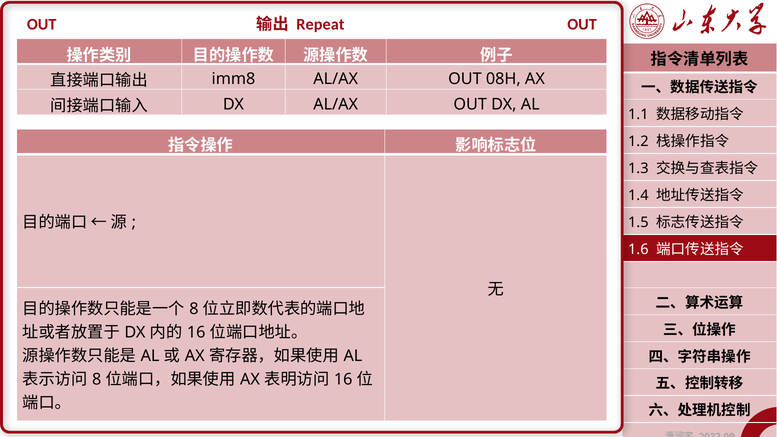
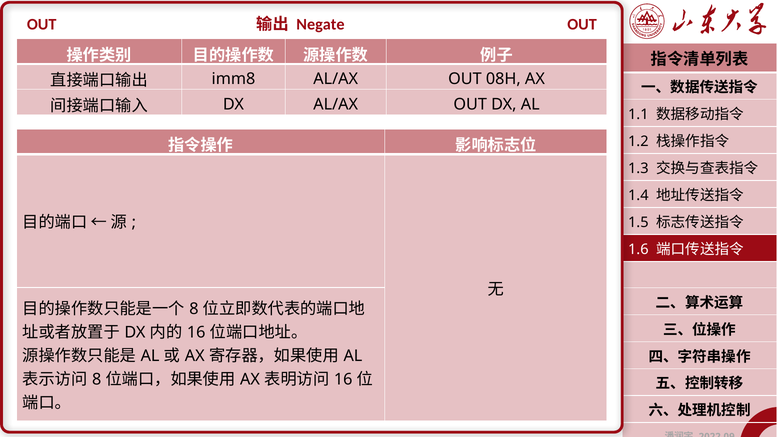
Repeat: Repeat -> Negate (320, 24)
